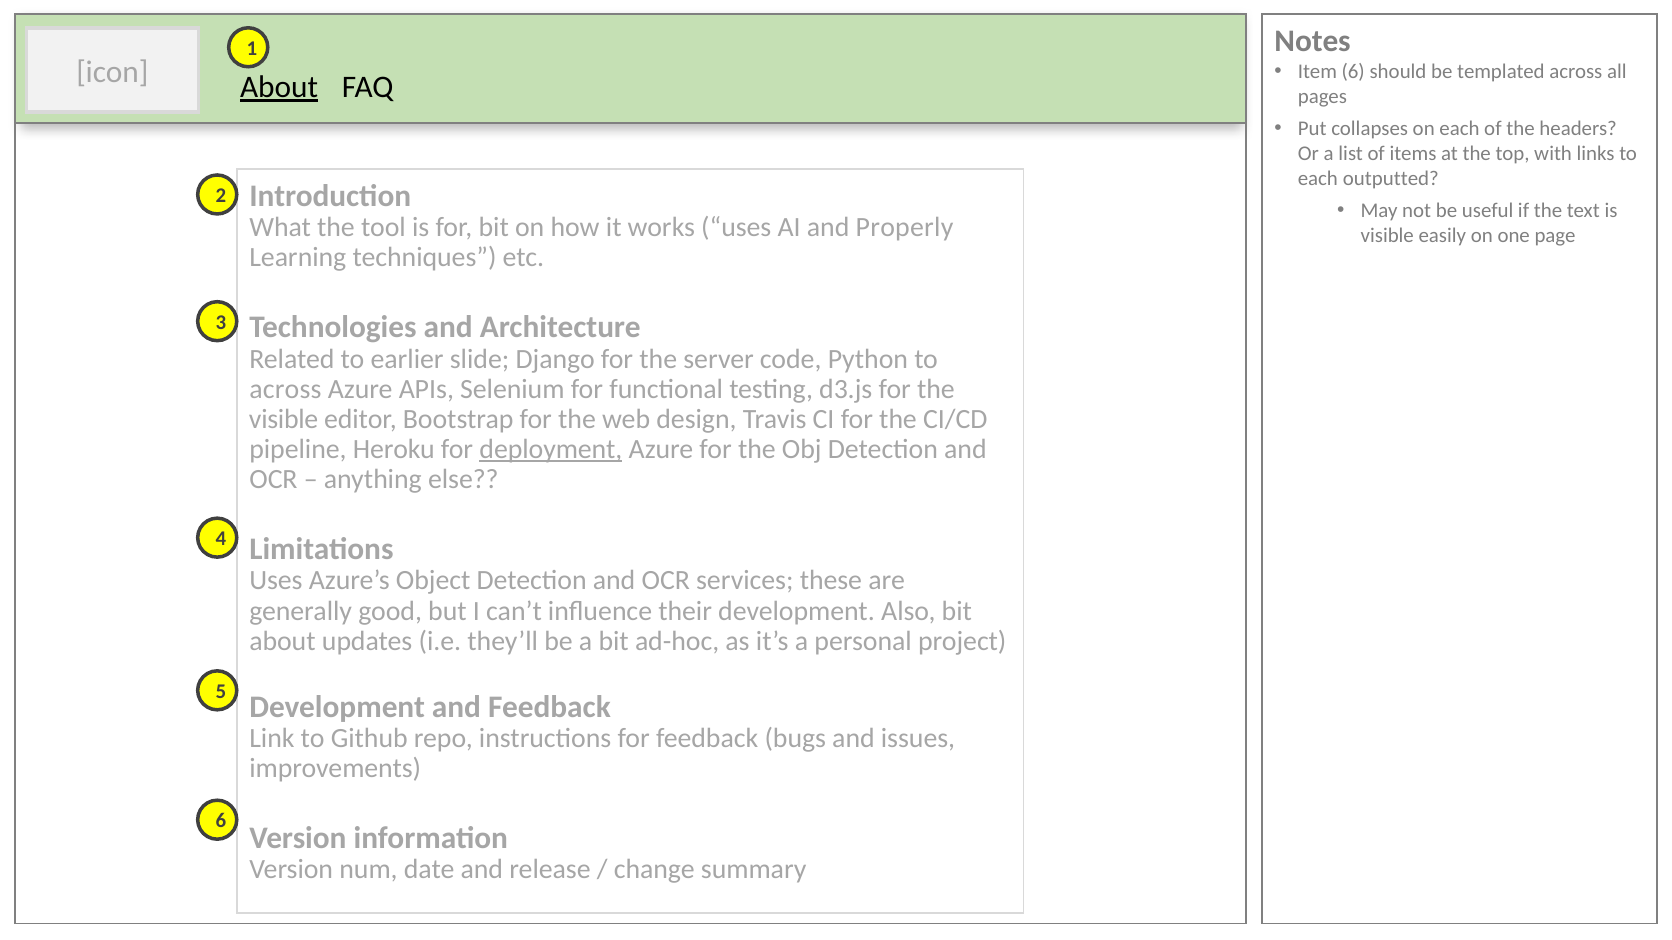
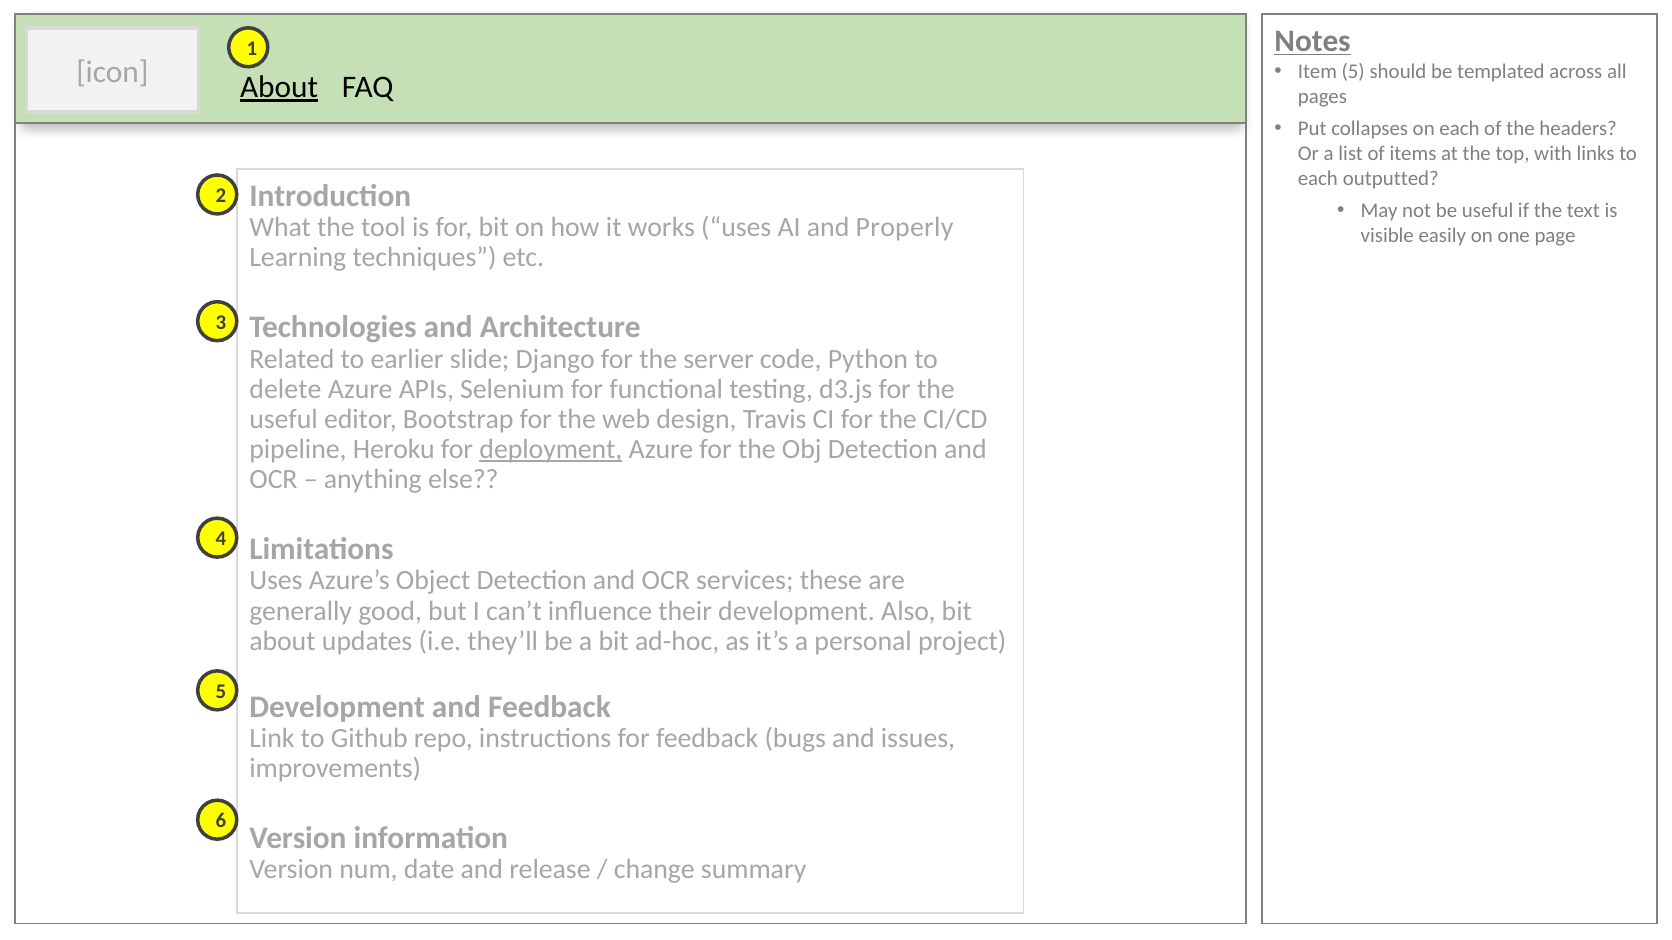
Notes underline: none -> present (1313, 41)
Item 6: 6 -> 5 (1353, 72)
across: across -> delete (285, 389)
visible: visible -> useful (284, 419)
